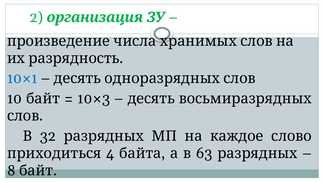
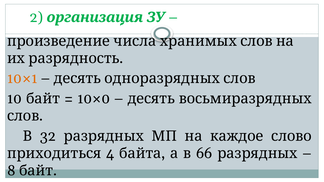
10×1 colour: blue -> orange (22, 79)
10×3: 10×3 -> 10×0 (94, 99)
63: 63 -> 66 (204, 153)
